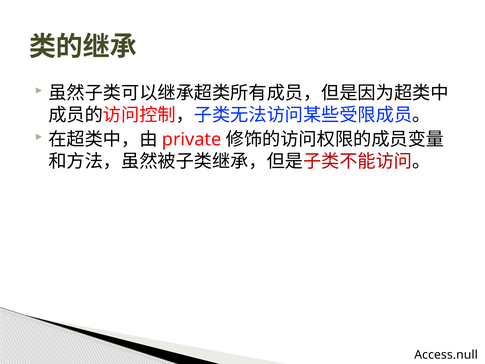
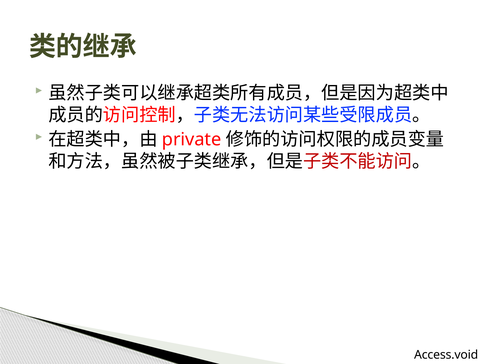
Access.null: Access.null -> Access.void (446, 355)
